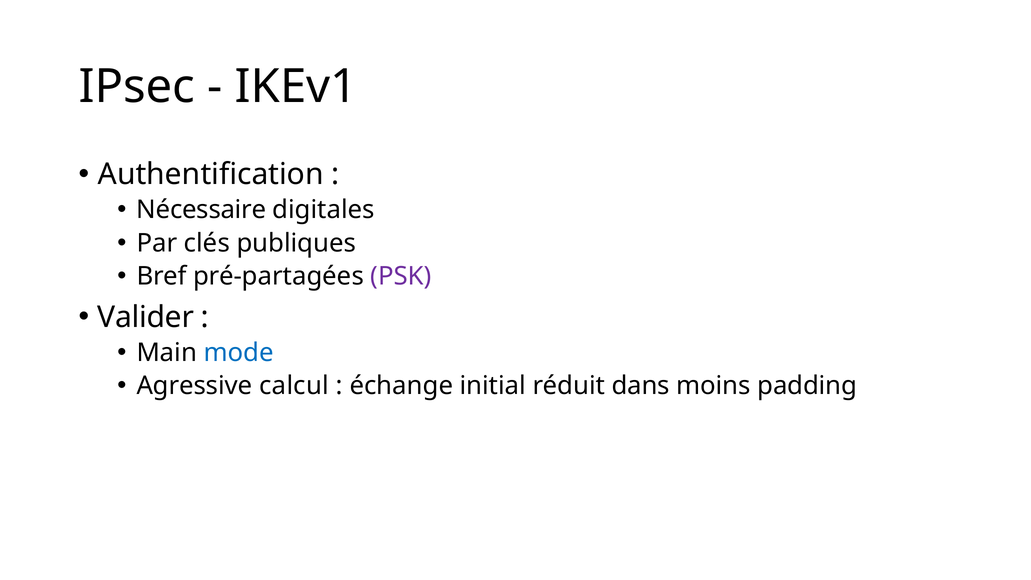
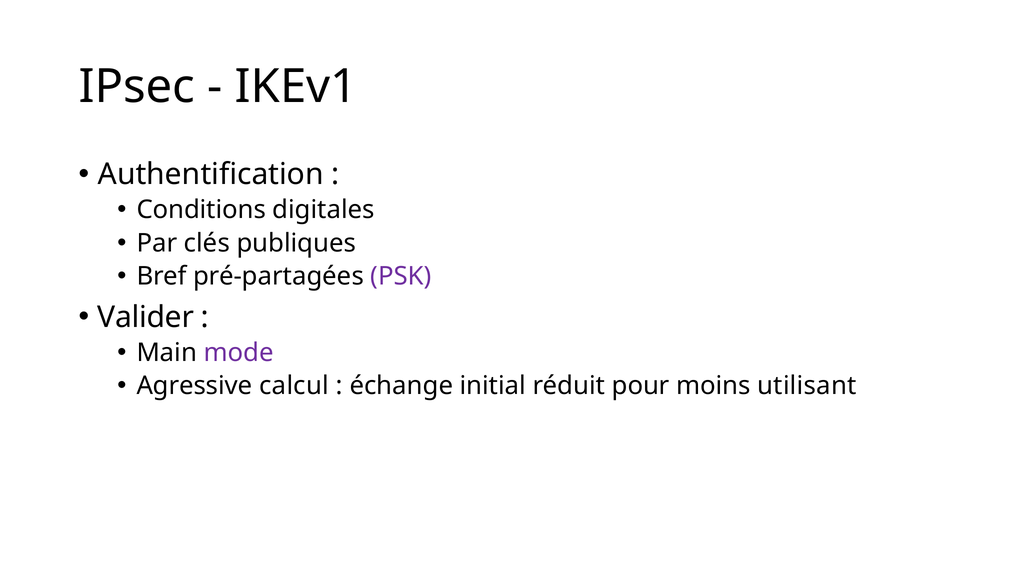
Nécessaire: Nécessaire -> Conditions (201, 210)
mode colour: blue -> purple (239, 353)
dans: dans -> pour (641, 386)
padding: padding -> utilisant (807, 386)
